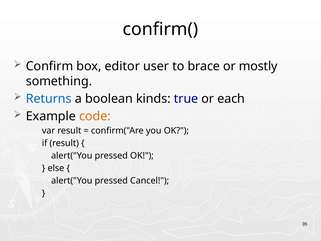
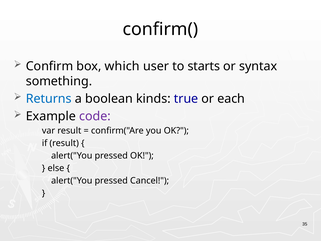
editor: editor -> which (122, 66)
brace: brace -> starts (204, 66)
mostly: mostly -> syntax (258, 66)
code colour: orange -> purple (95, 116)
